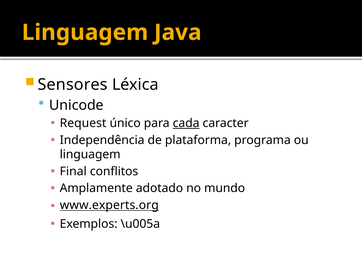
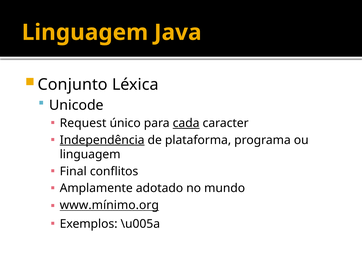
Sensores: Sensores -> Conjunto (73, 85)
Independência underline: none -> present (102, 140)
www.experts.org: www.experts.org -> www.mínimo.org (109, 205)
